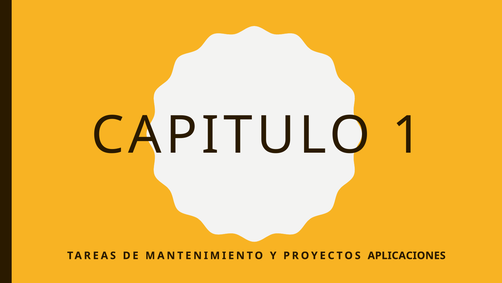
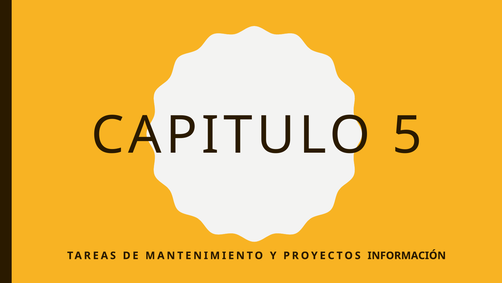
1: 1 -> 5 (407, 135)
APLICACIONES: APLICACIONES -> INFORMACIÓN (407, 255)
